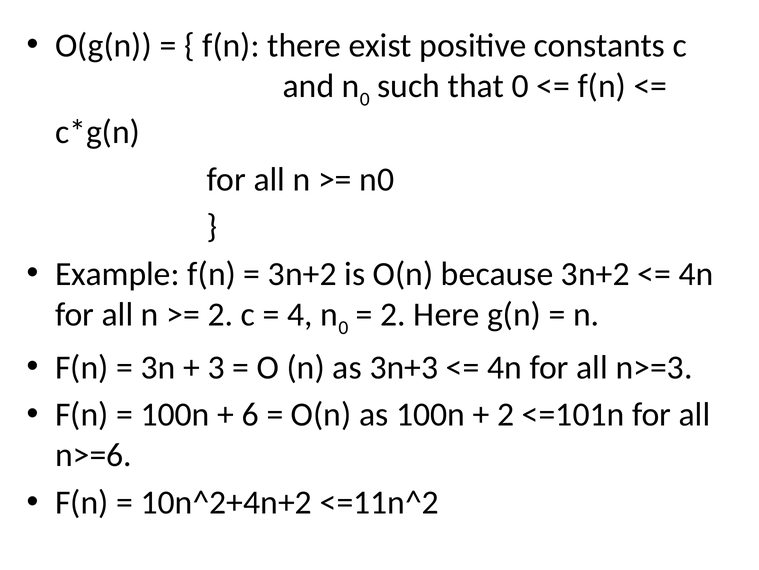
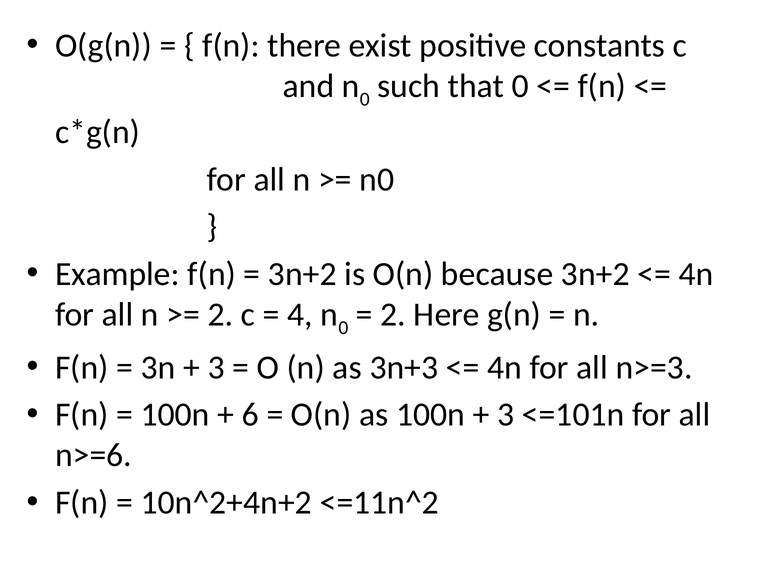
2: 2 -> 3 (506, 414)
